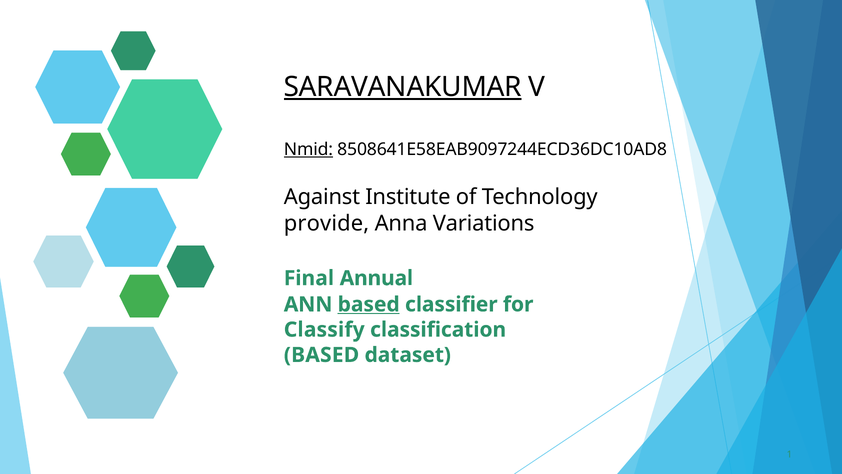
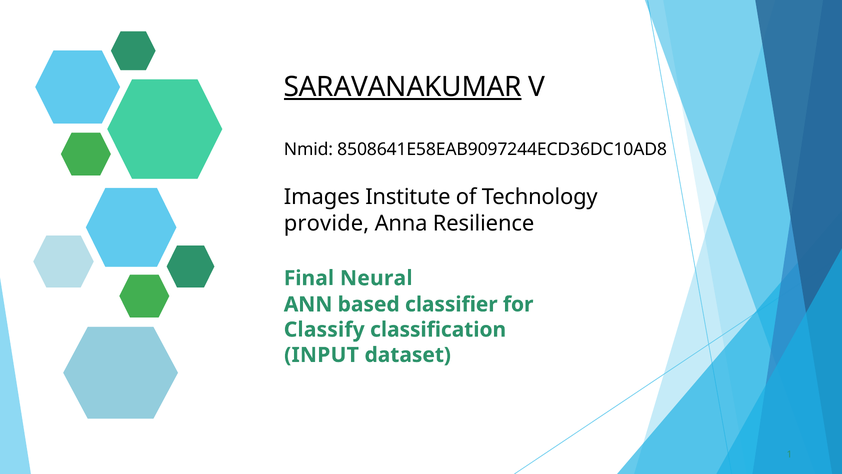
Nmid underline: present -> none (308, 149)
Against: Against -> Images (322, 197)
Variations: Variations -> Resilience (484, 223)
Annual: Annual -> Neural (376, 278)
based underline: present -> none (369, 304)
BASED: BASED -> INPUT (321, 355)
